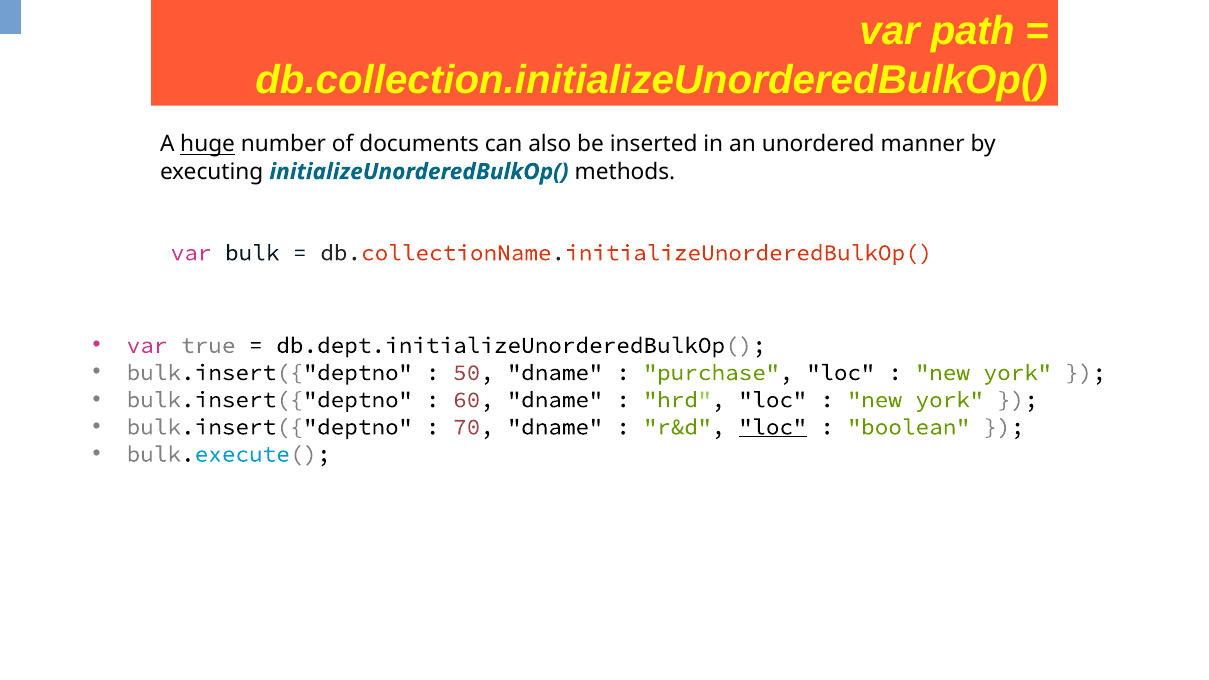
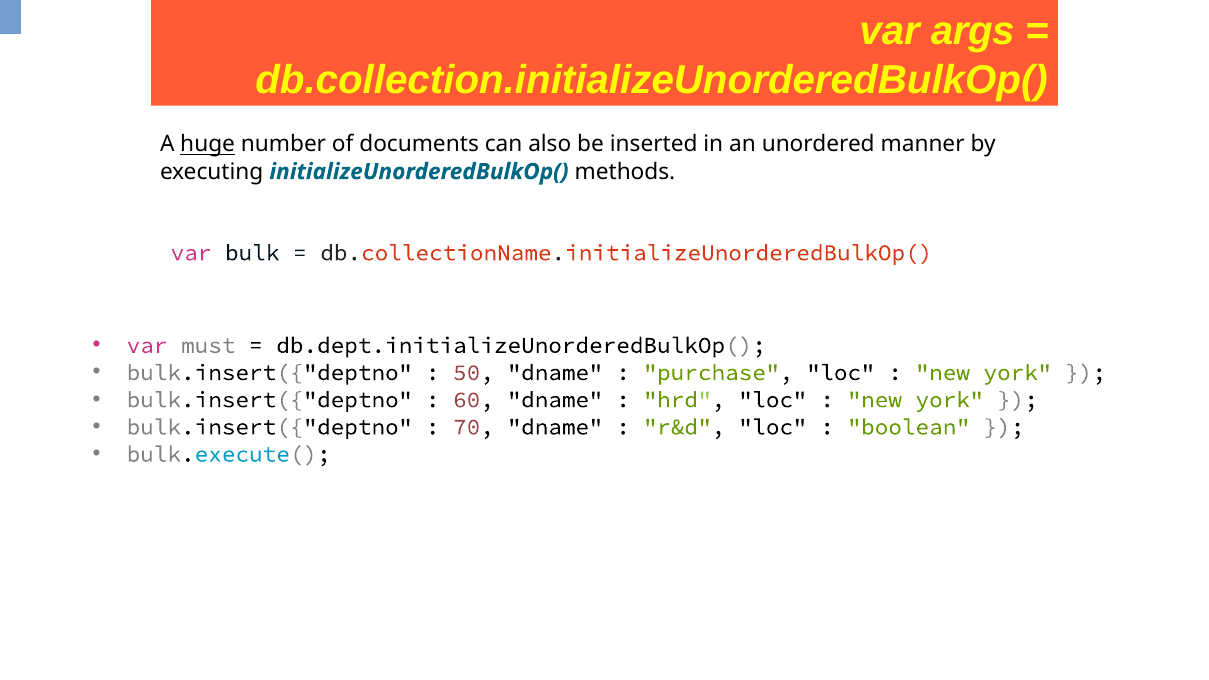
path: path -> args (973, 31)
true: true -> must (208, 345)
loc underline: present -> none (773, 427)
